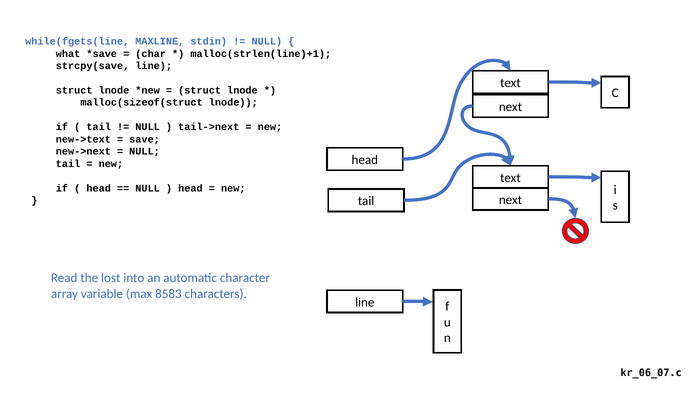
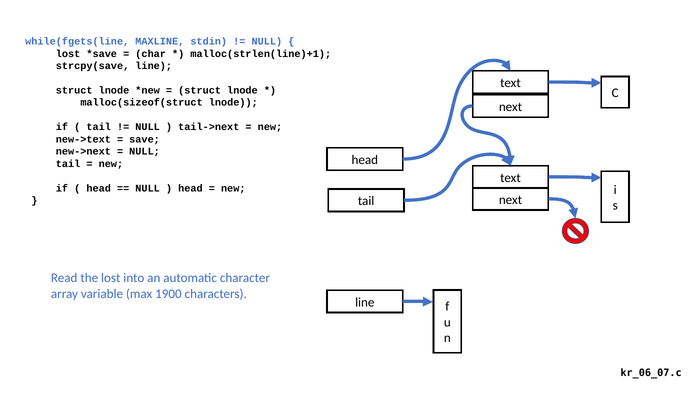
what: what -> lost (68, 54)
8583: 8583 -> 1900 (168, 293)
